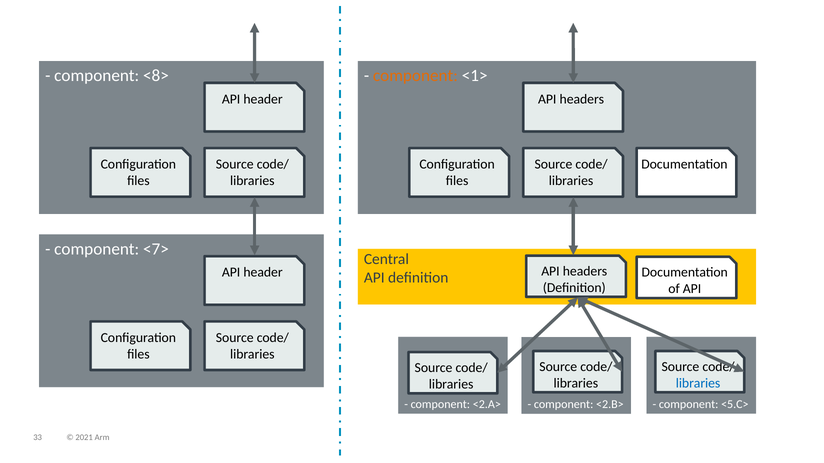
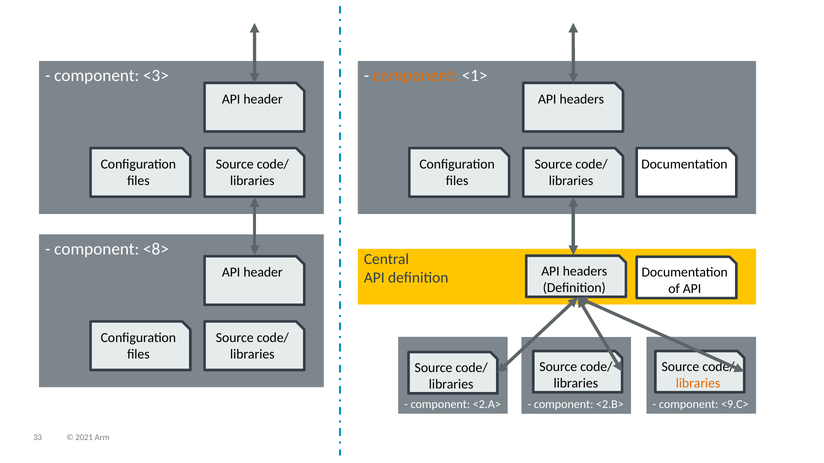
<8>: <8> -> <3> (156, 76)
<7>: <7> -> <8> (156, 249)
libraries colour: blue -> orange (698, 384)
<5.C>: <5.C> -> <9.C> (735, 405)
